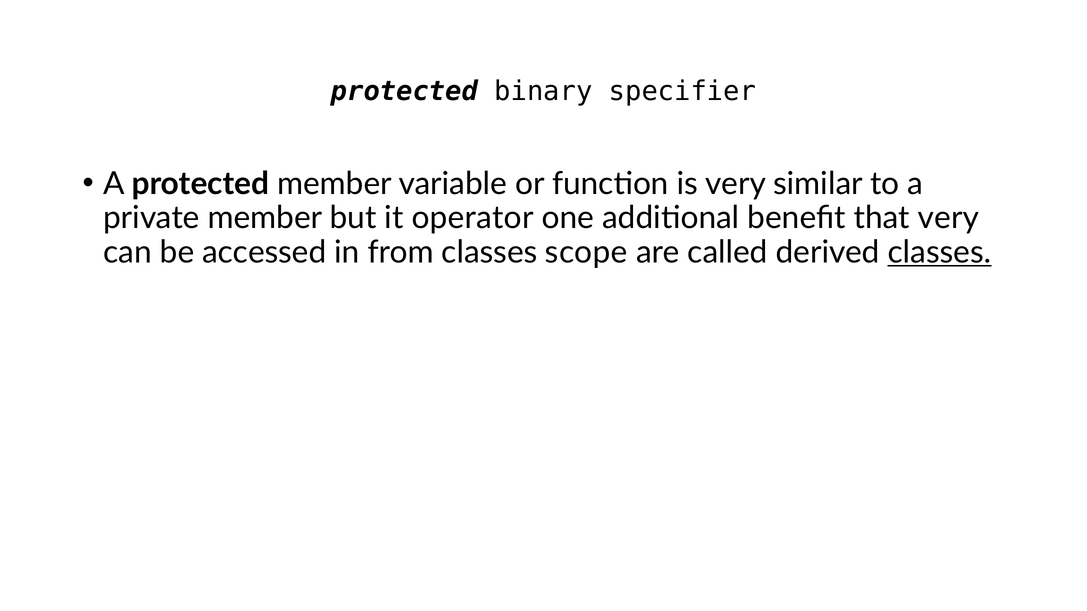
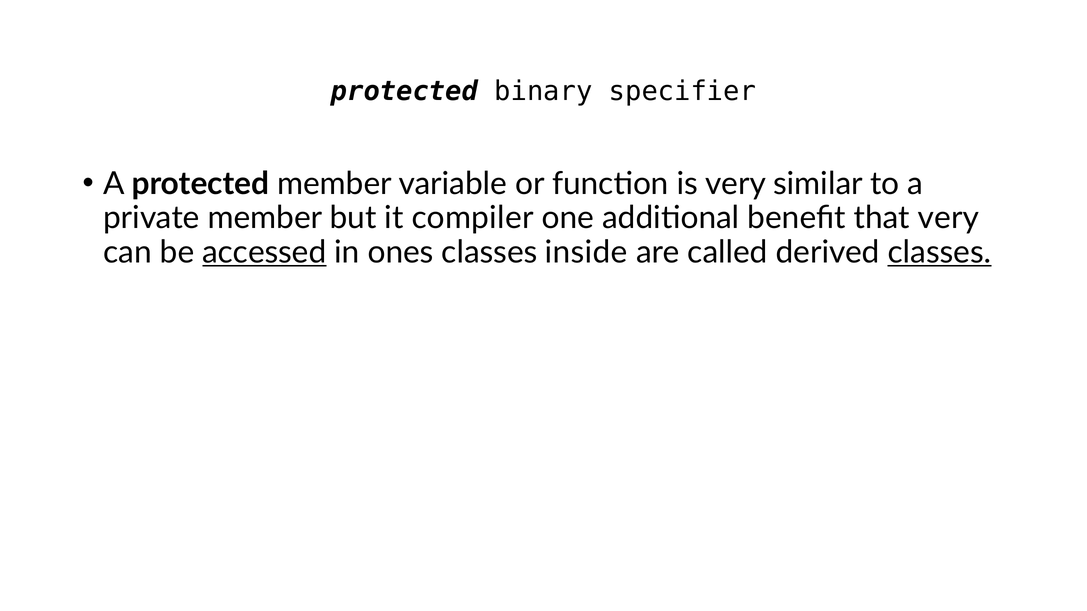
operator: operator -> compiler (473, 218)
accessed underline: none -> present (264, 252)
from: from -> ones (401, 252)
scope: scope -> inside (586, 252)
